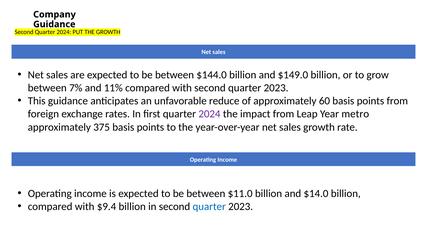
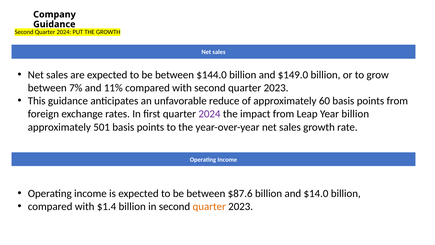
Year metro: metro -> billion (355, 114)
375: 375 -> 501 (102, 127)
$11.0: $11.0 -> $87.6 (240, 193)
$9.4: $9.4 -> $1.4 (107, 206)
quarter colour: blue -> orange (209, 206)
